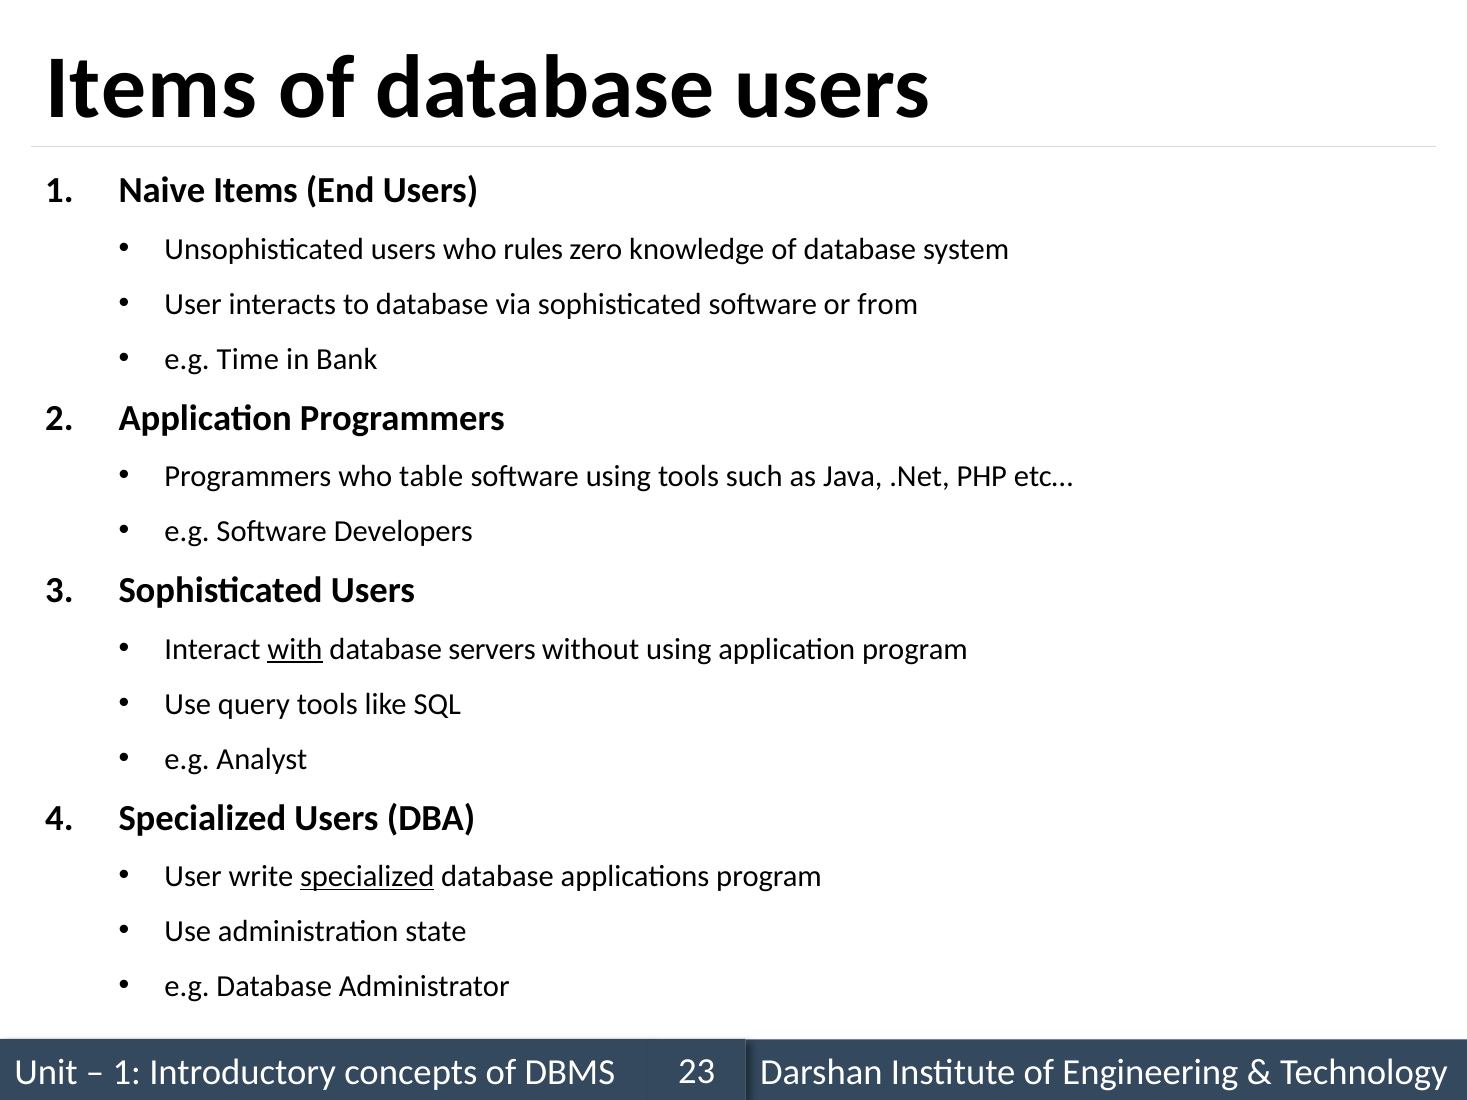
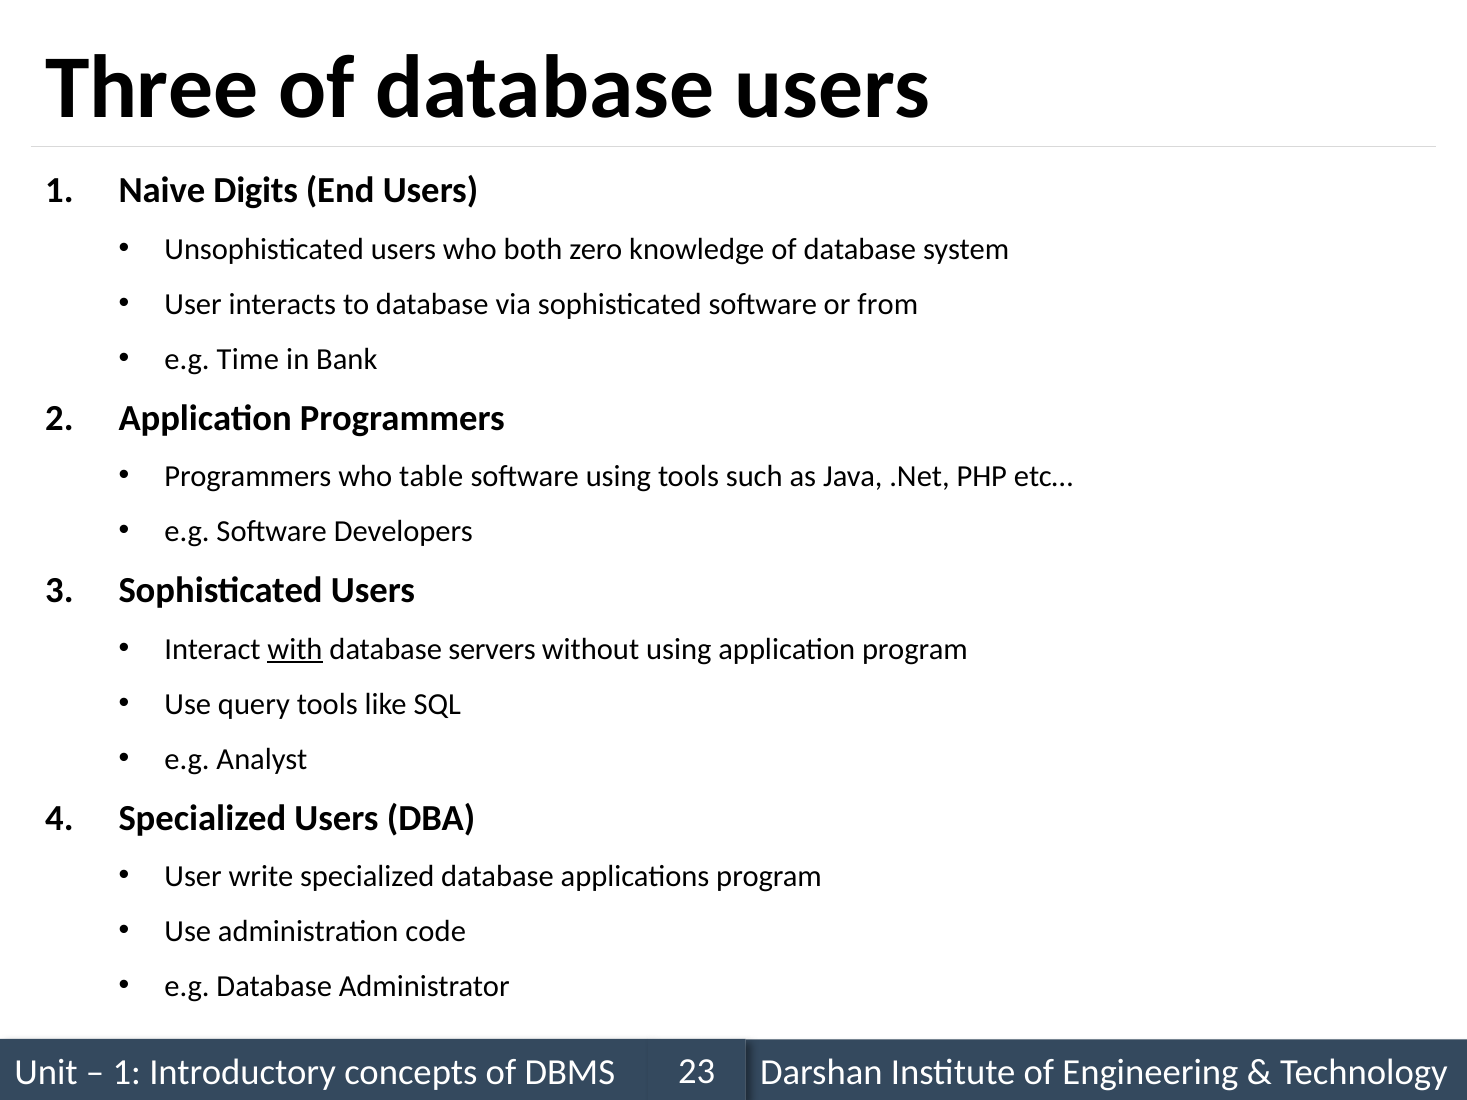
Items: Items -> Three (152, 88)
Naive Items: Items -> Digits (256, 191)
rules: rules -> both (533, 249)
specialized underline: present -> none (367, 877)
state: state -> code (436, 932)
